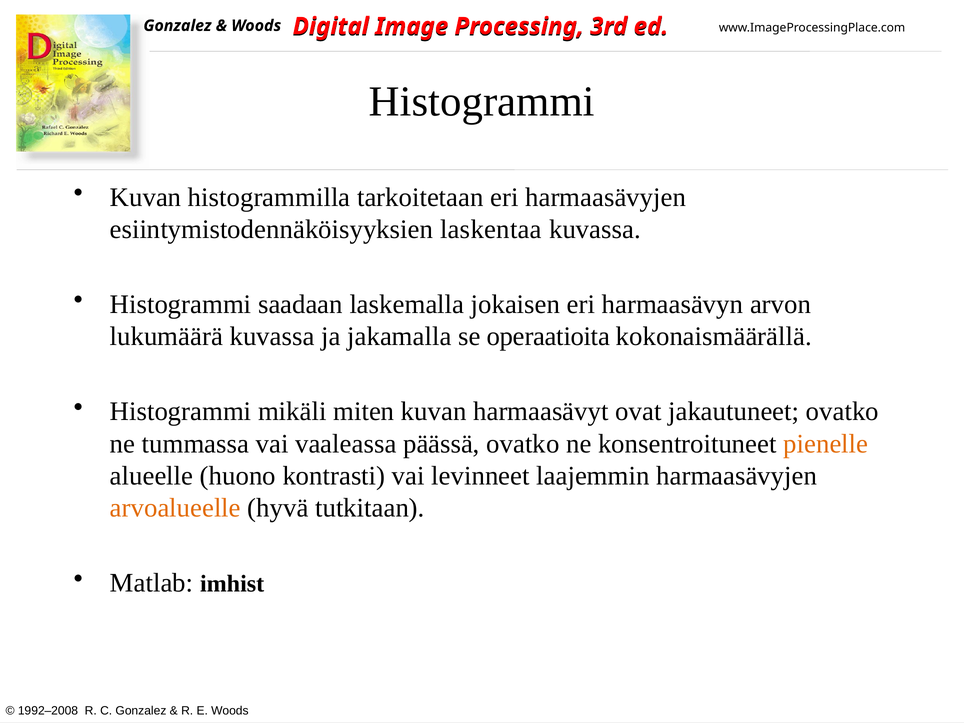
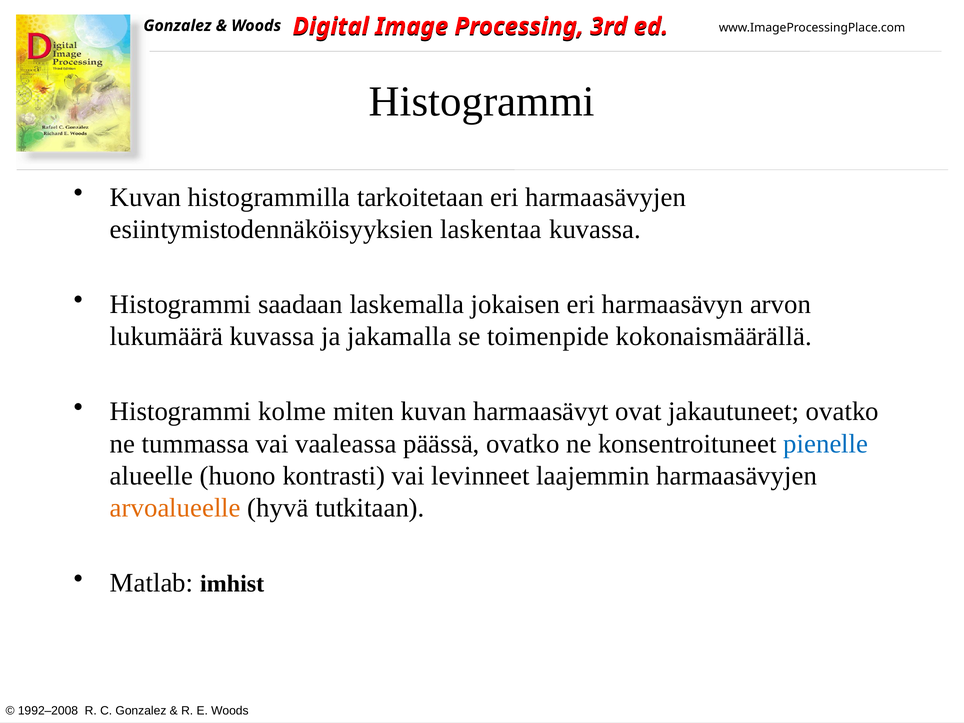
operaatioita: operaatioita -> toimenpide (548, 337)
mikäli: mikäli -> kolme (292, 412)
pienelle colour: orange -> blue (826, 444)
